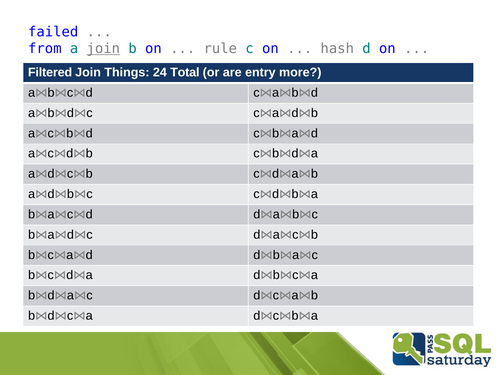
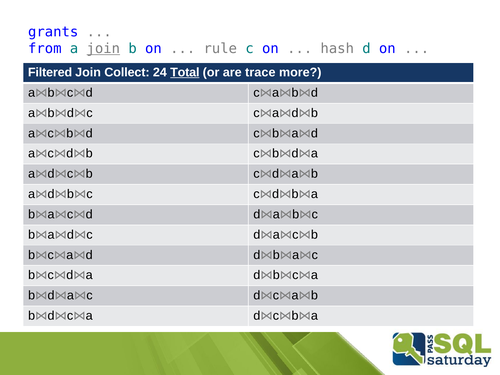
failed: failed -> grants (53, 32)
Things: Things -> Collect (127, 72)
Total underline: none -> present (185, 72)
entry: entry -> trace (260, 72)
